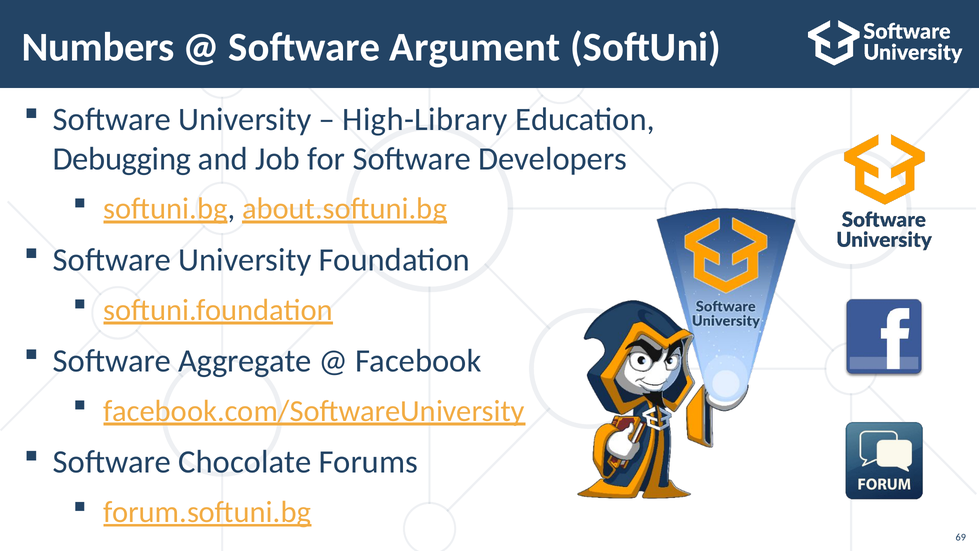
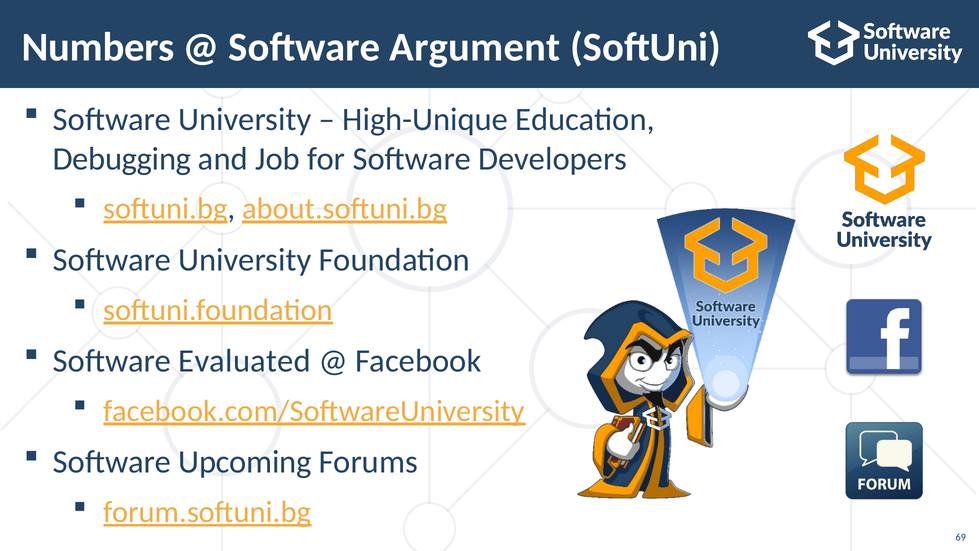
High-Library: High-Library -> High-Unique (425, 119)
Aggregate: Aggregate -> Evaluated (245, 361)
Chocolate: Chocolate -> Upcoming (245, 462)
